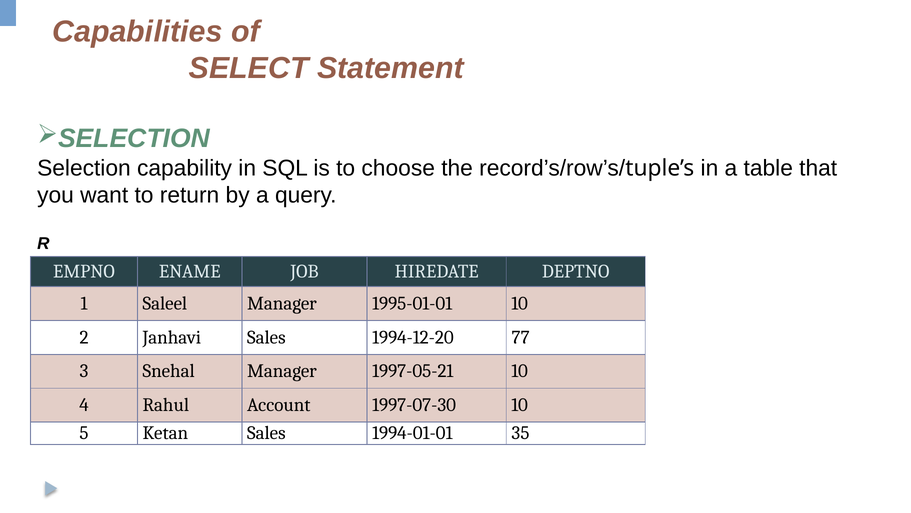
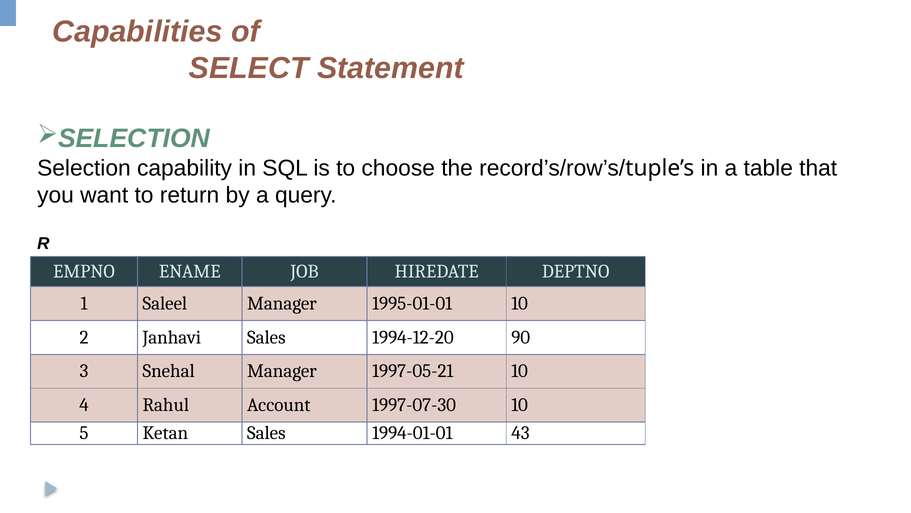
77: 77 -> 90 (521, 337)
35: 35 -> 43 (520, 433)
